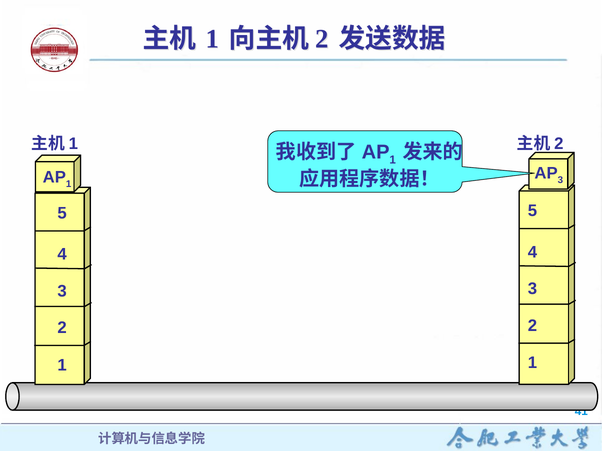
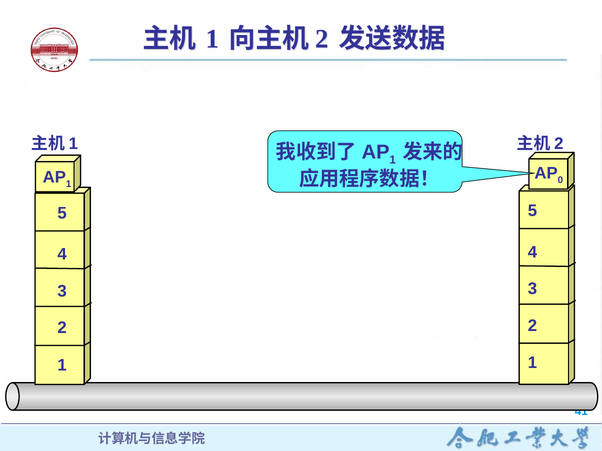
3: 3 -> 0 (560, 180)
